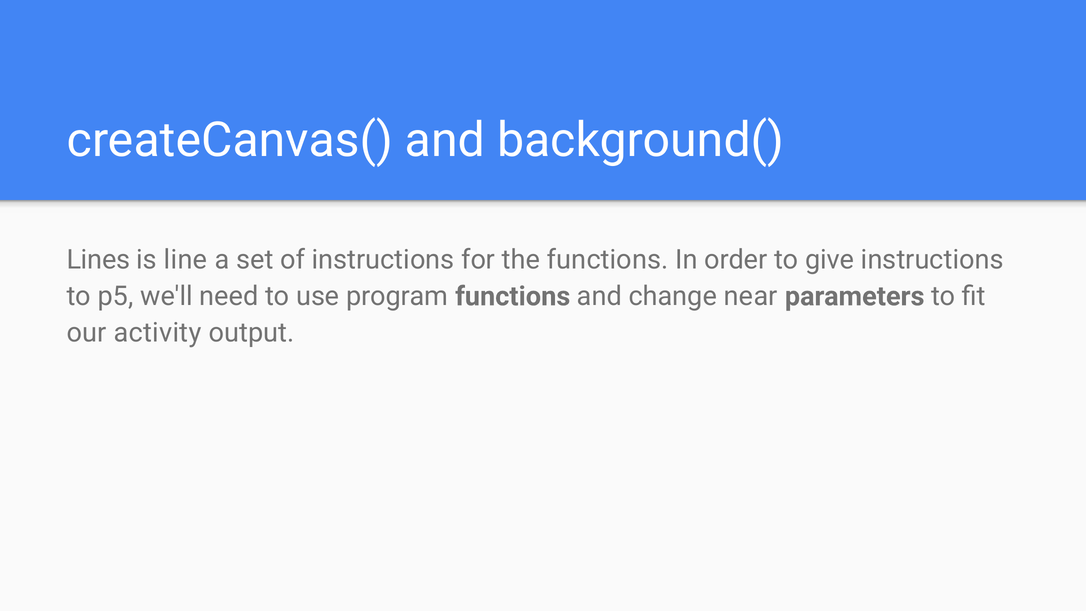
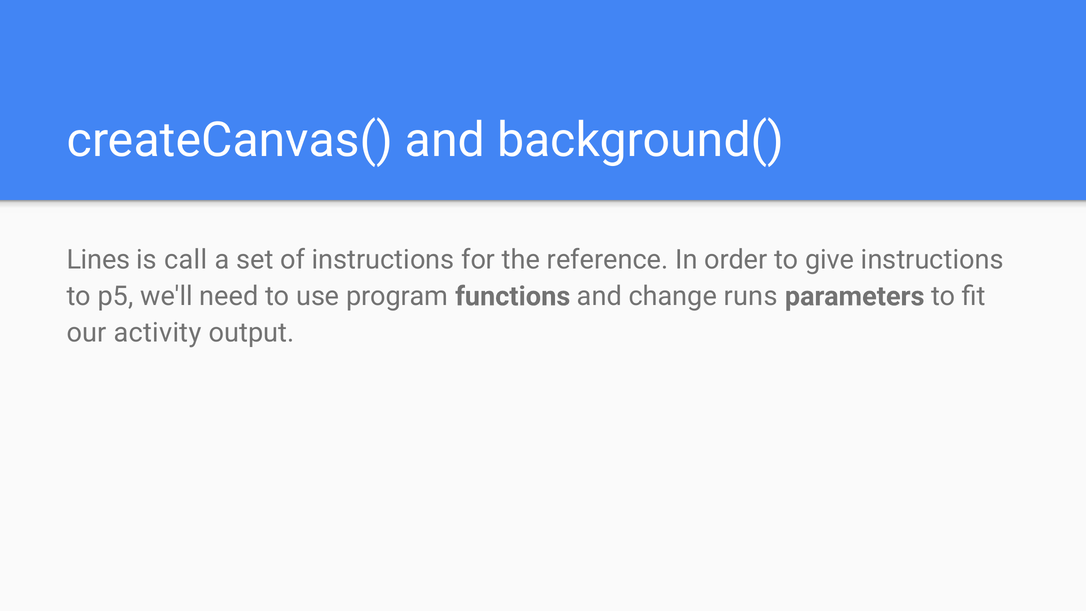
line: line -> call (186, 260)
the functions: functions -> reference (608, 260)
near: near -> runs (751, 296)
